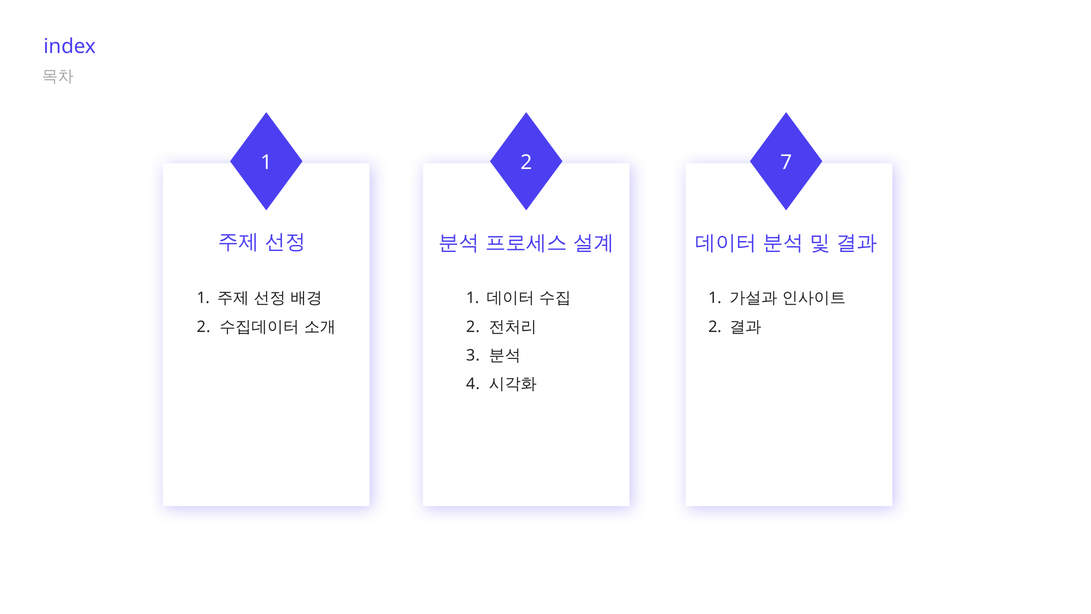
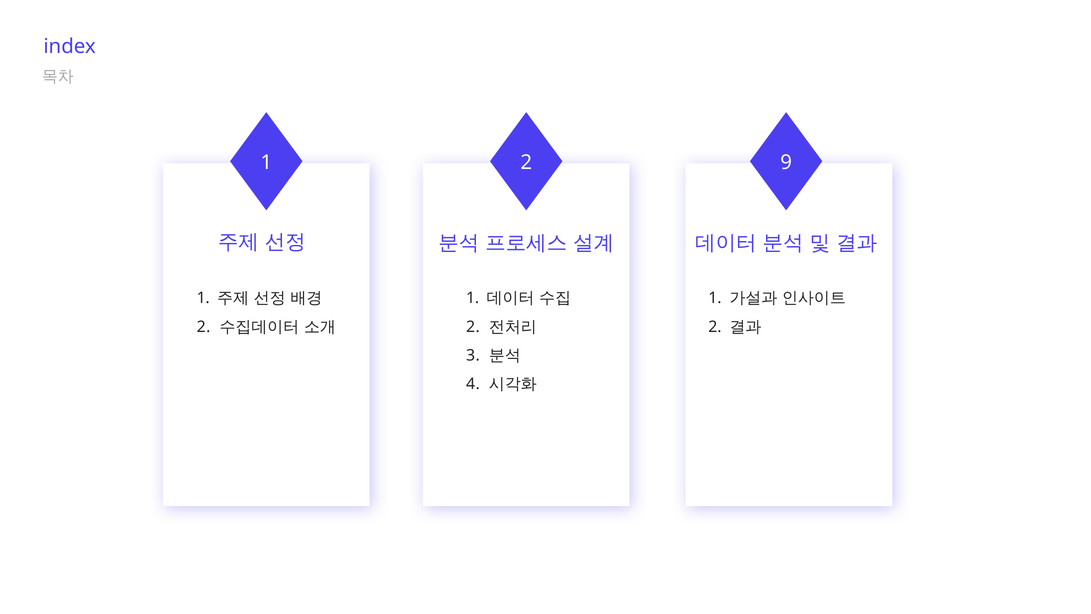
7: 7 -> 9 (786, 163)
